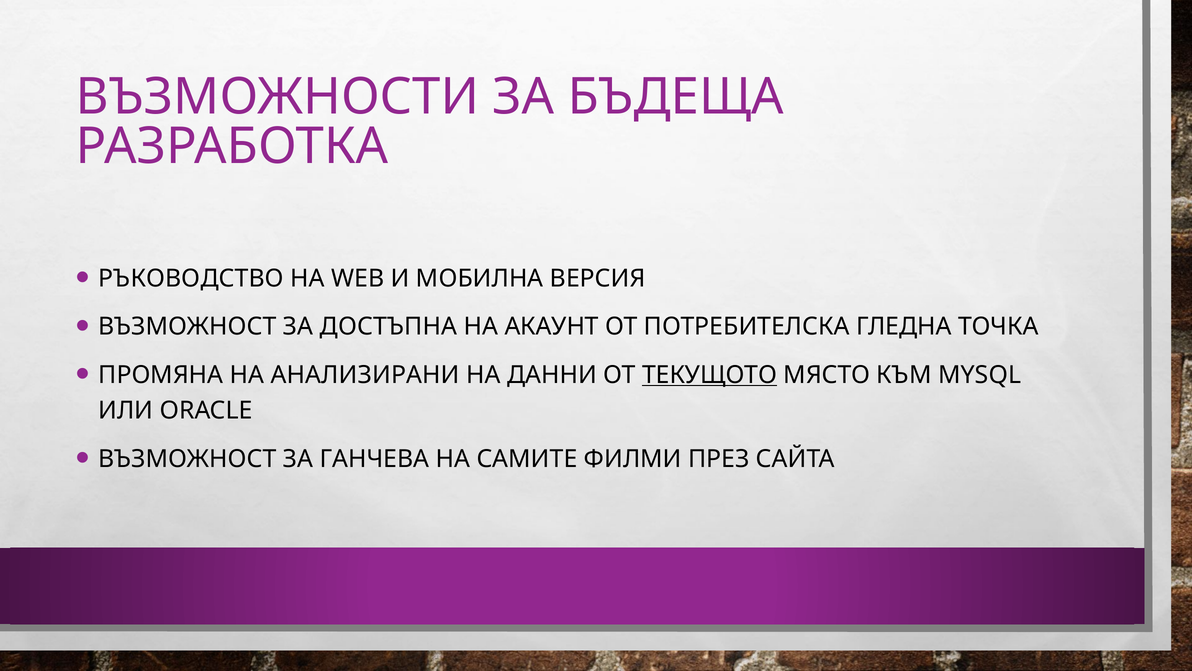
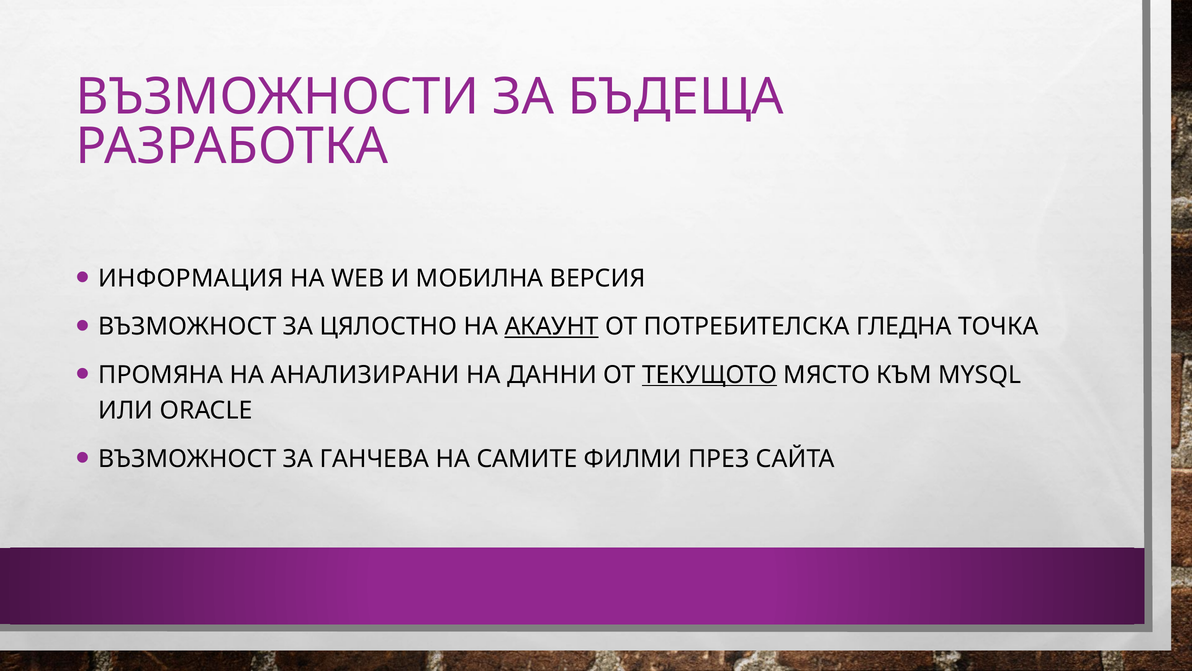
РЪКОВОДСТВО: РЪКОВОДСТВО -> ИНФОРМАЦИЯ (191, 278)
ДОСТЪПНА: ДОСТЪПНА -> ЦЯЛОСТНО (389, 326)
АКАУНТ underline: none -> present (552, 326)
